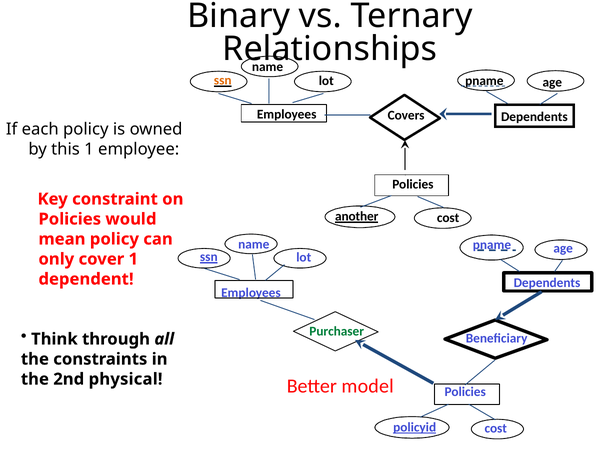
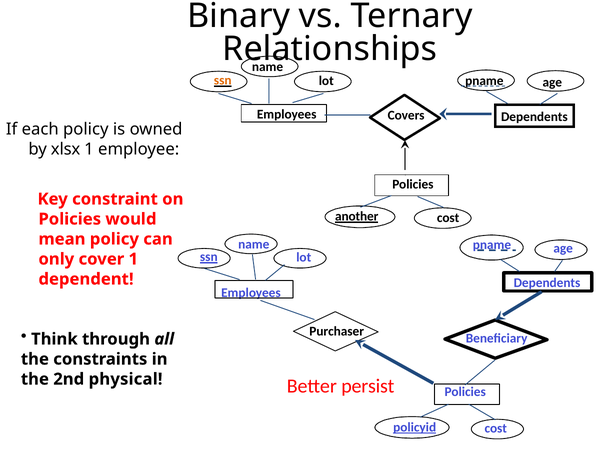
this: this -> xlsx (66, 149)
Purchaser colour: green -> black (337, 331)
model: model -> persist (368, 386)
